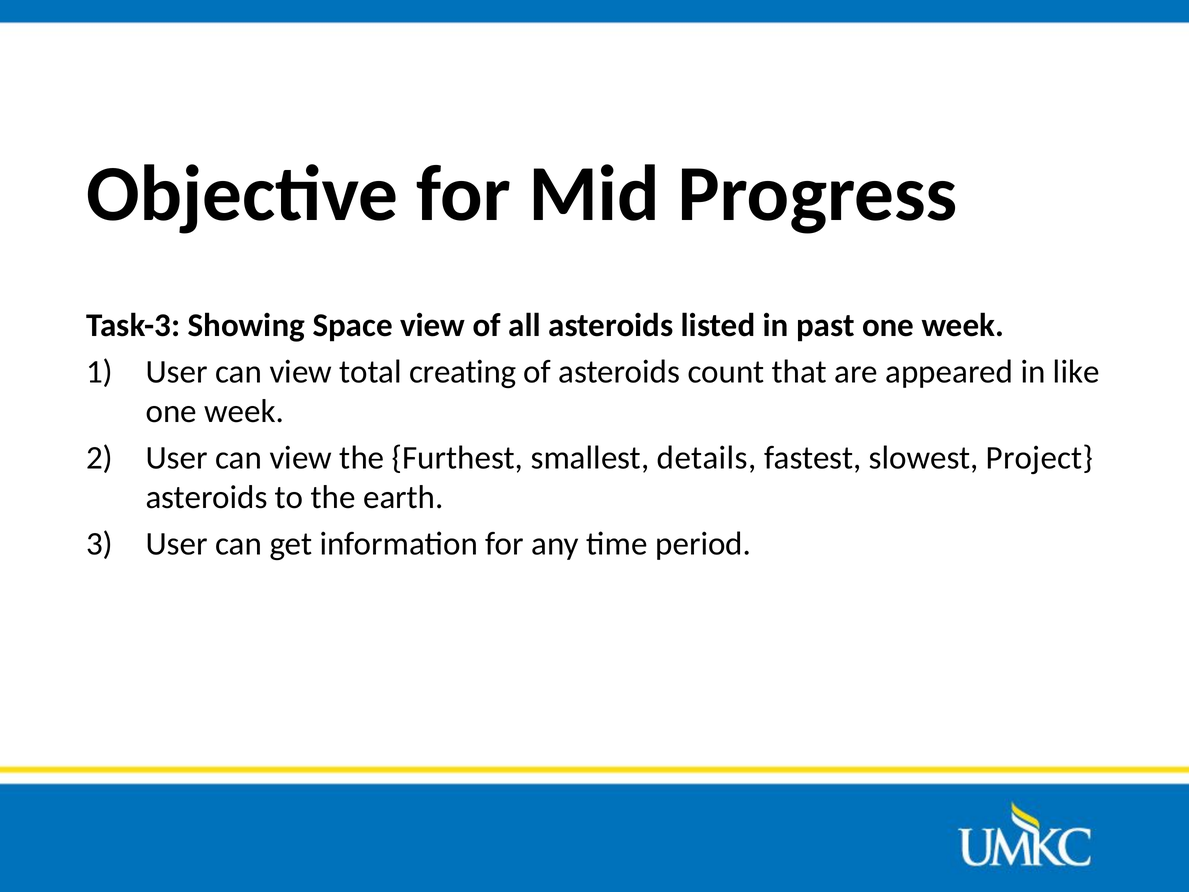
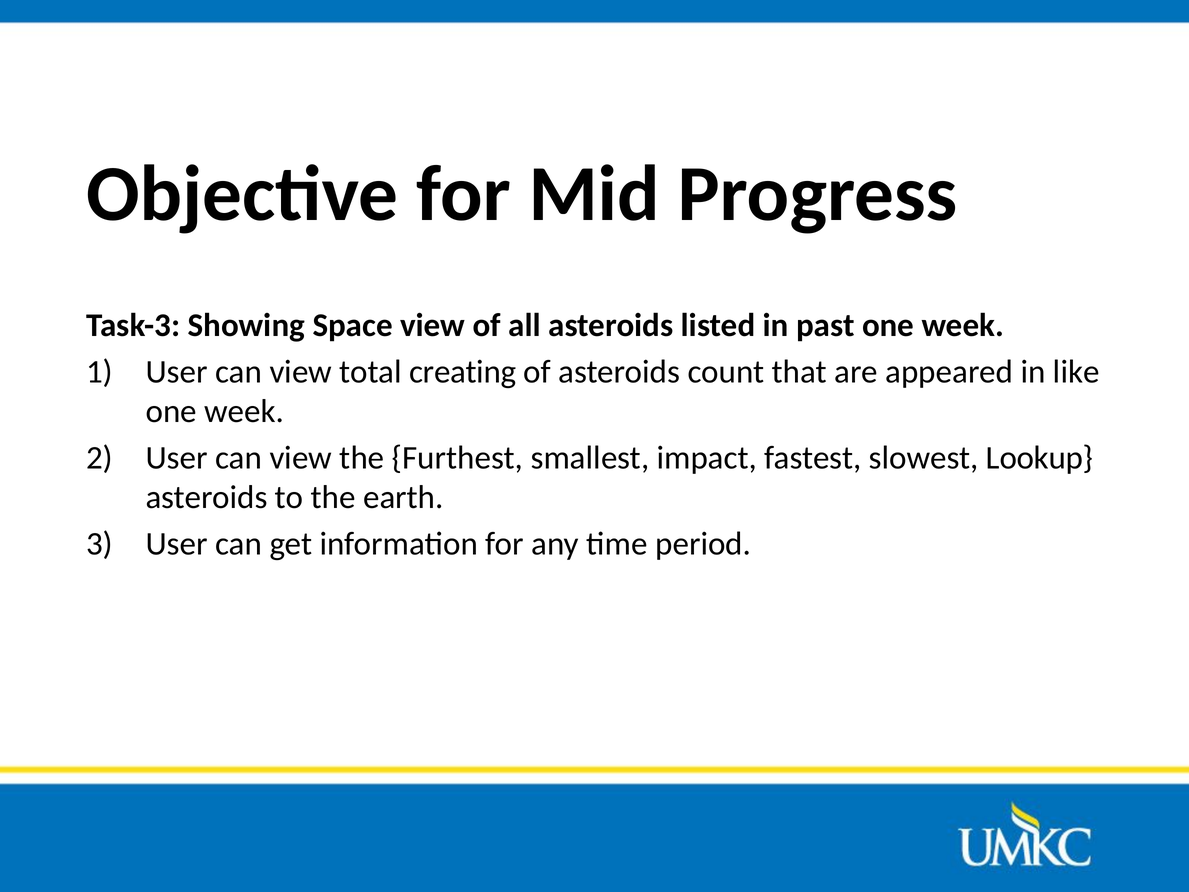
details: details -> impact (707, 458)
Project: Project -> Lookup (1040, 458)
